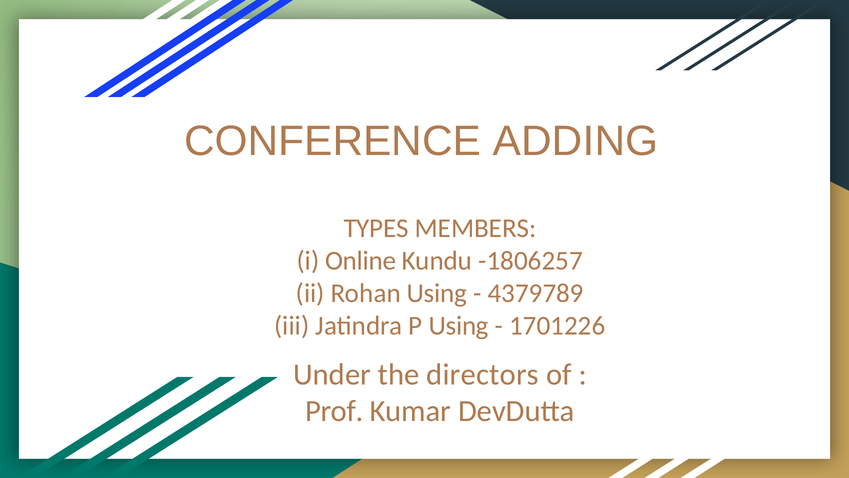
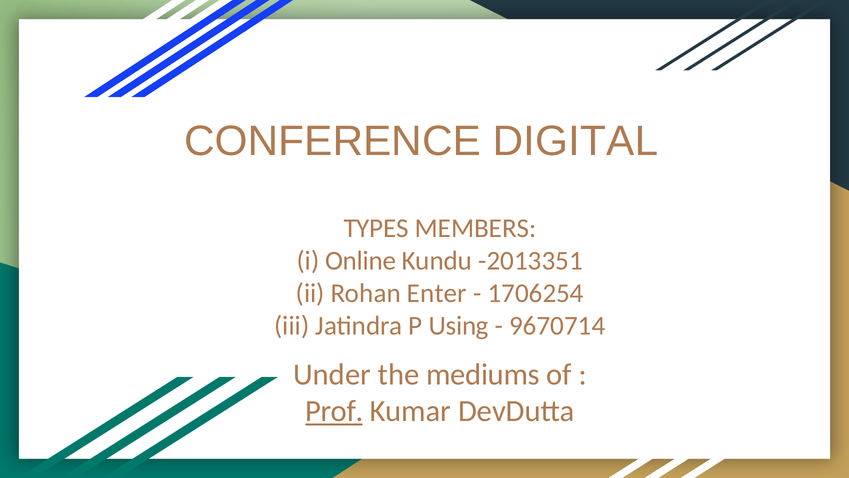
ADDING: ADDING -> DIGITAL (576, 141)
-1806257: -1806257 -> -2013351 (531, 261)
Rohan Using: Using -> Enter (437, 293)
4379789: 4379789 -> 1706254 (536, 293)
1701226: 1701226 -> 9670714 (557, 326)
directors: directors -> mediums (483, 374)
Prof underline: none -> present (334, 411)
